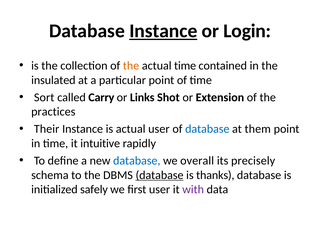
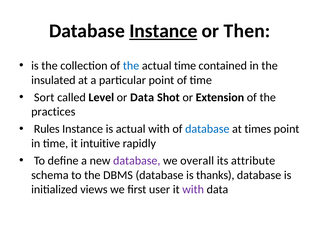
Login: Login -> Then (247, 31)
the colour: orange -> blue (131, 66)
Carry: Carry -> Level (101, 97)
or Links: Links -> Data (142, 97)
Their: Their -> Rules (47, 129)
actual user: user -> with (159, 129)
them: them -> times (258, 129)
database colour: blue -> purple (137, 161)
precisely: precisely -> attribute (253, 161)
database underline: present -> none (160, 175)
safely: safely -> views (94, 189)
